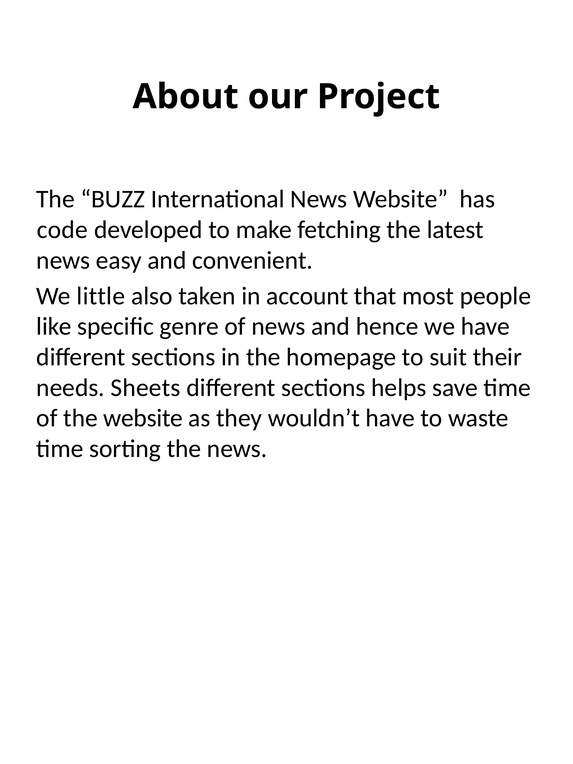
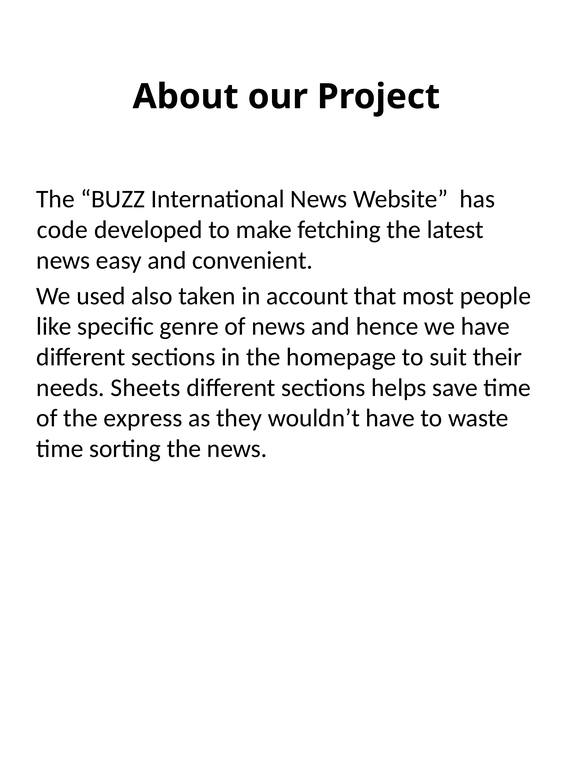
little: little -> used (101, 296)
the website: website -> express (143, 418)
